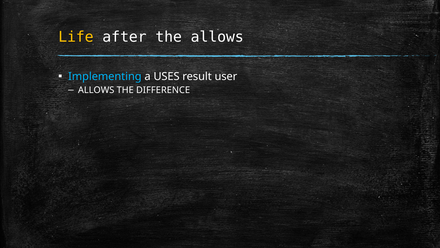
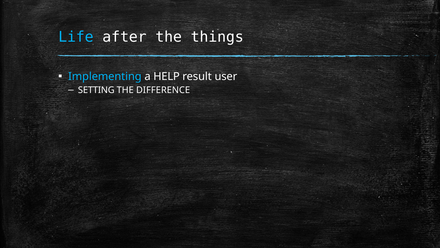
Life colour: yellow -> light blue (76, 37)
the allows: allows -> things (217, 37)
USES: USES -> HELP (167, 76)
ALLOWS: ALLOWS -> SETTING (96, 90)
